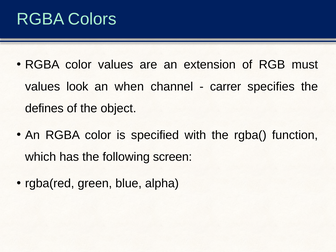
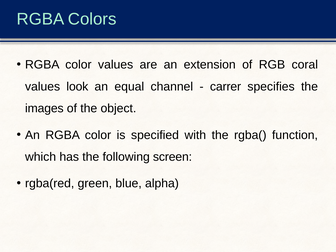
must: must -> coral (305, 65)
when: when -> equal (129, 87)
defines: defines -> images (44, 108)
